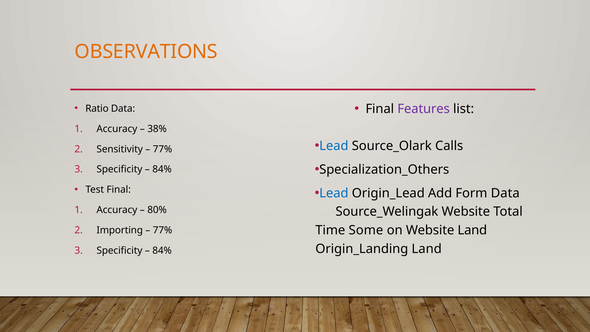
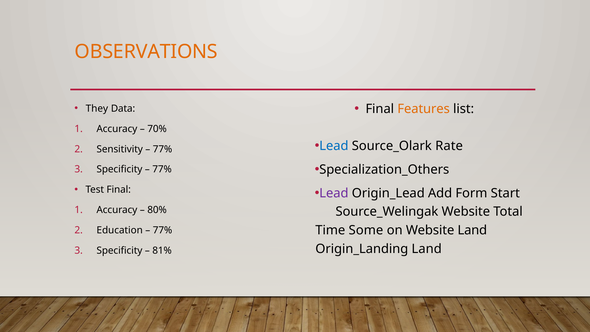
Features colour: purple -> orange (424, 109)
Ratio: Ratio -> They (97, 108)
38%: 38% -> 70% (157, 129)
Calls: Calls -> Rate (449, 146)
84%: 84% -> 77% (162, 169)
Lead colour: blue -> purple (334, 193)
Form Data: Data -> Start (505, 193)
Importing: Importing -> Education (120, 230)
84%: 84% -> 81% (162, 251)
